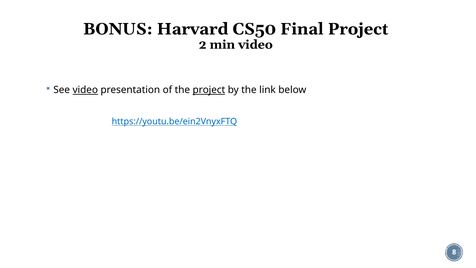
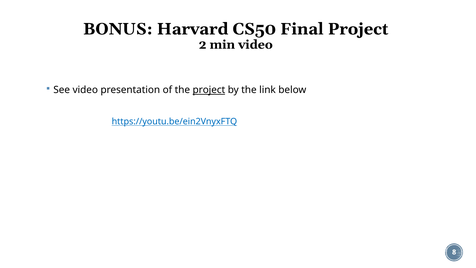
video underline: present -> none (85, 90)
